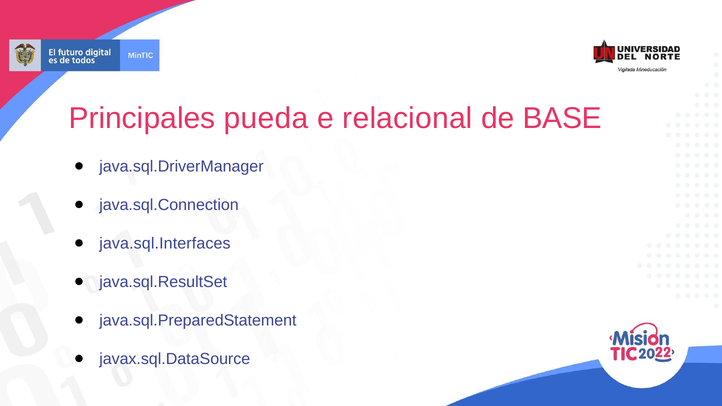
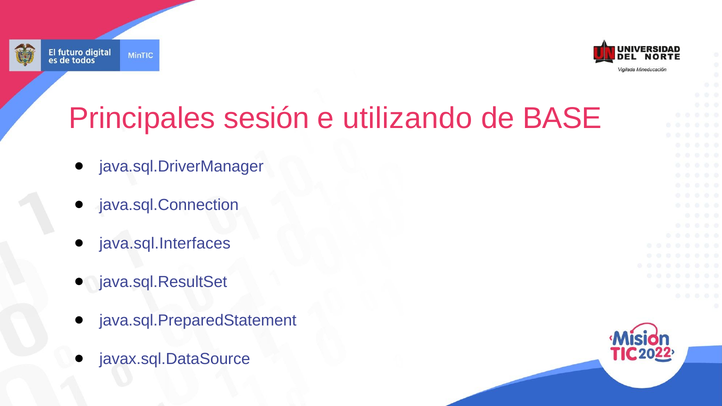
pueda: pueda -> sesión (267, 118)
relacional: relacional -> utilizando (407, 118)
